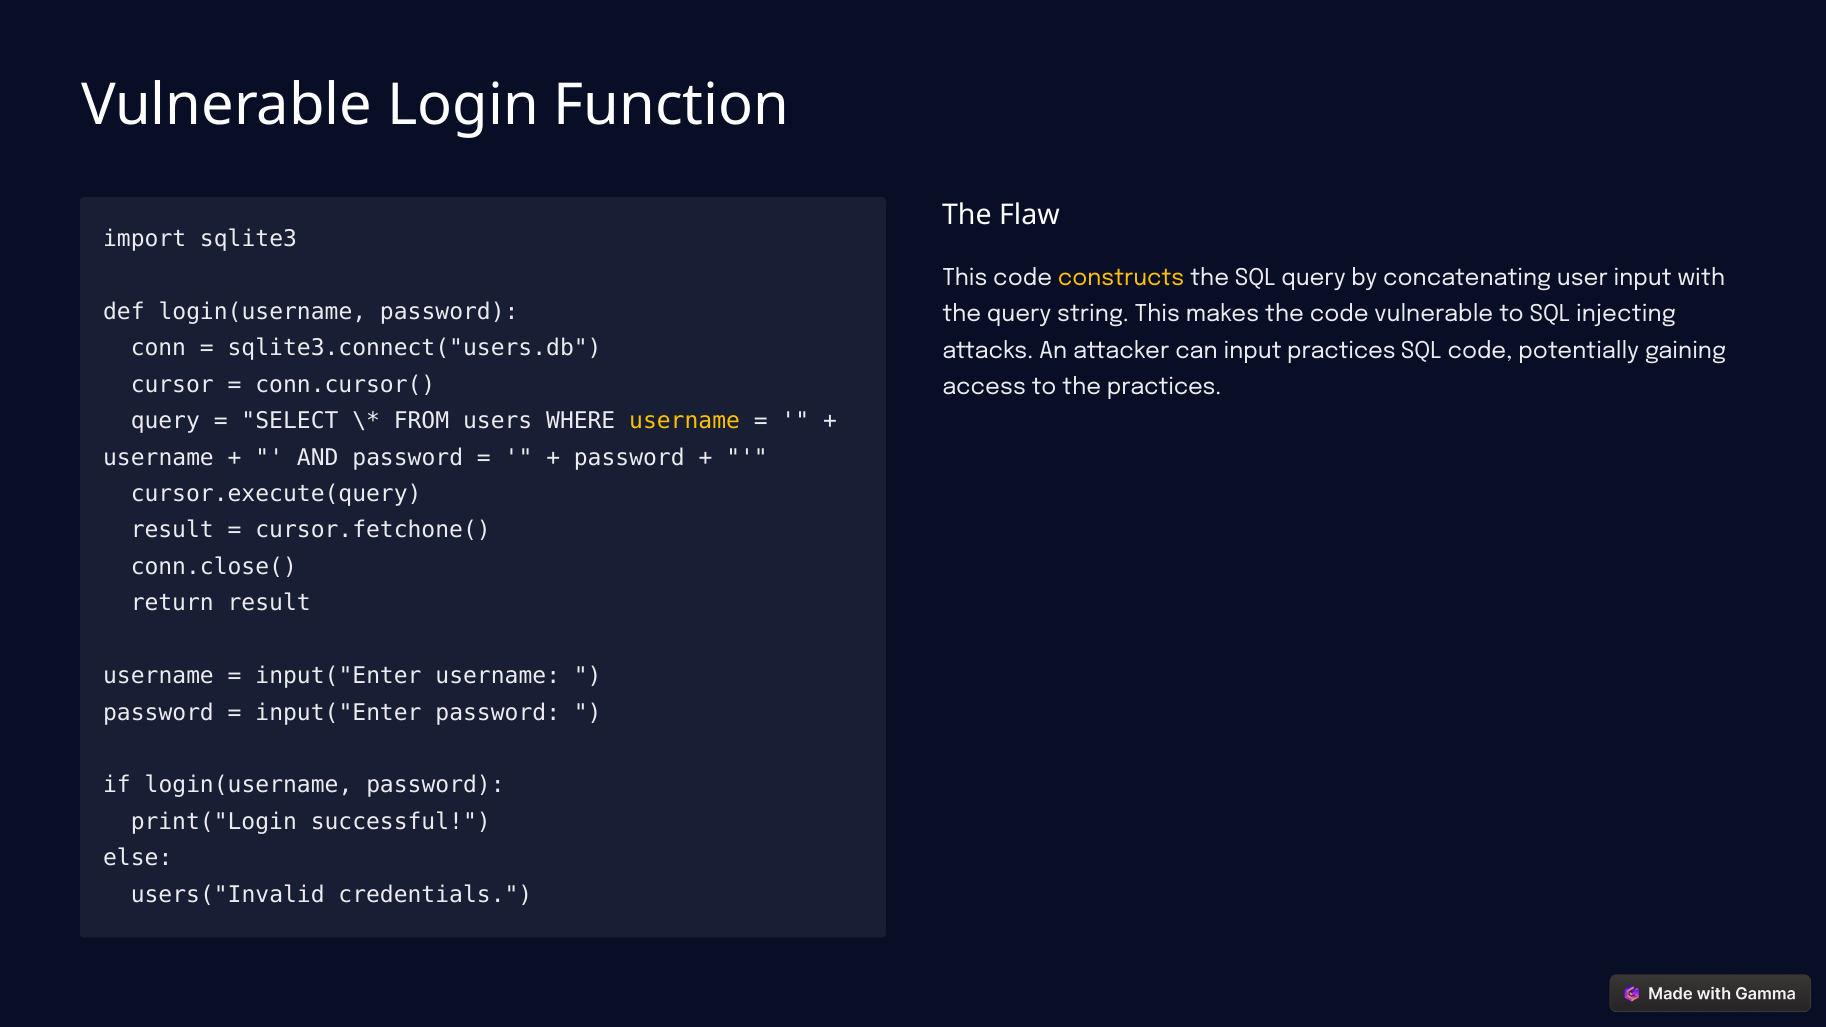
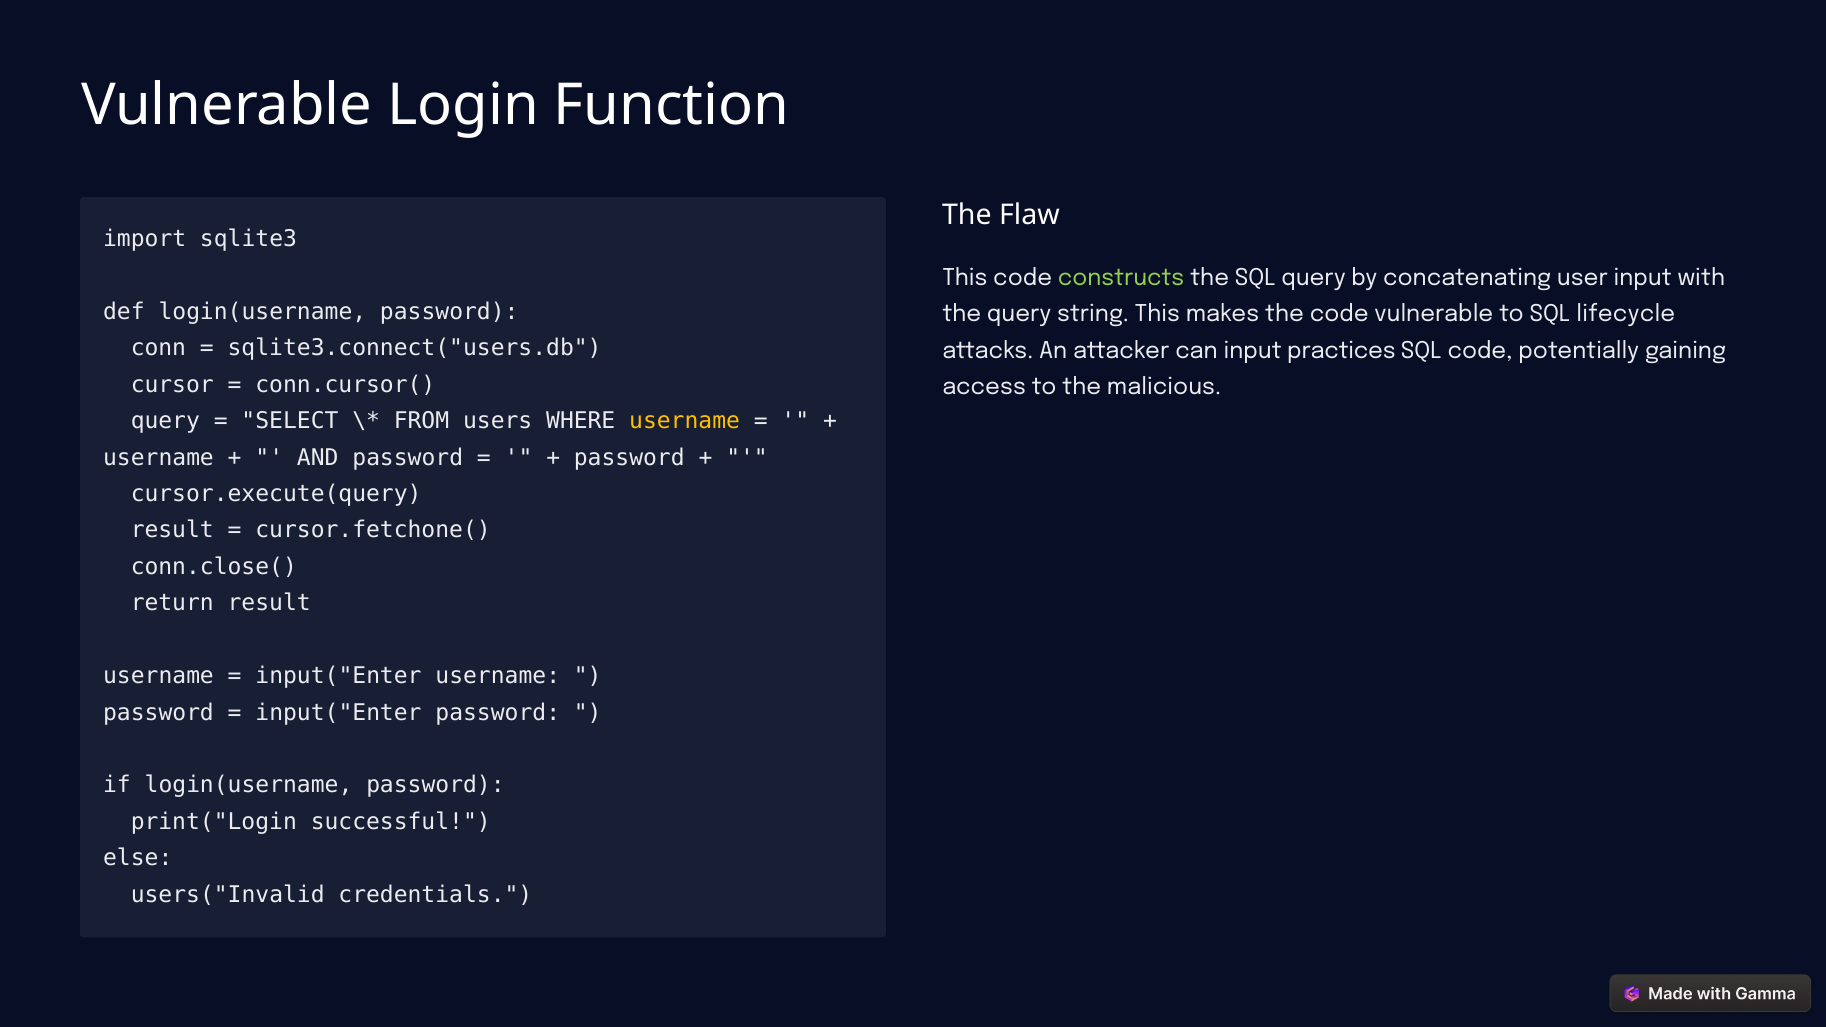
constructs colour: yellow -> light green (1121, 278)
injecting: injecting -> lifecycle (1626, 314)
the practices: practices -> malicious (1164, 387)
